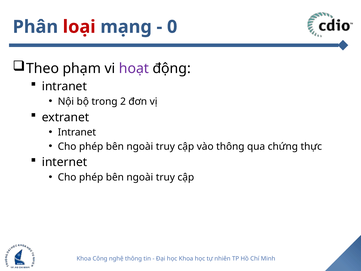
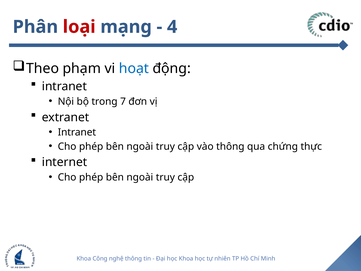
0: 0 -> 4 (172, 27)
hoạt colour: purple -> blue (134, 68)
2: 2 -> 7 (123, 101)
